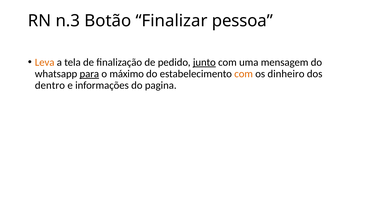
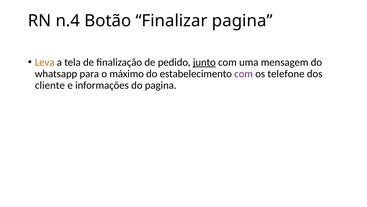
n.3: n.3 -> n.4 (68, 21)
Finalizar pessoa: pessoa -> pagina (242, 21)
para underline: present -> none (89, 74)
com colour: orange -> purple (244, 74)
dinheiro: dinheiro -> telefone (286, 74)
dentro: dentro -> cliente (50, 85)
